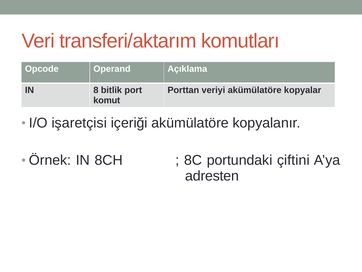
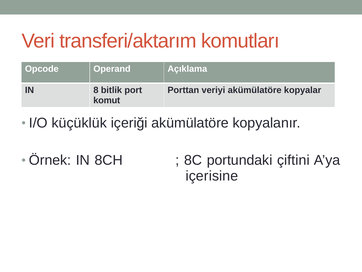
işaretçisi: işaretçisi -> küçüklük (79, 123)
adresten: adresten -> içerisine (212, 176)
